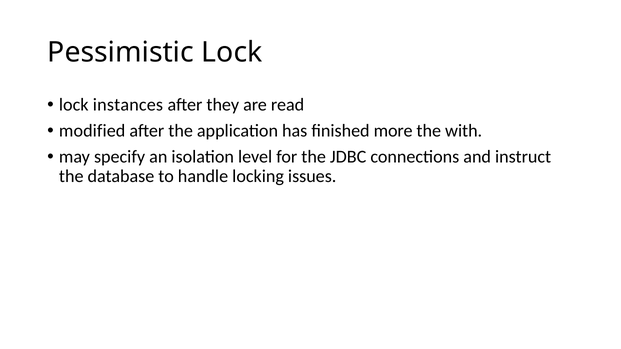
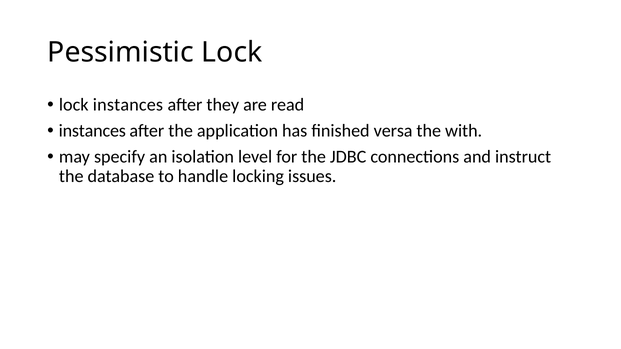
modified: modified -> instances (92, 131)
more: more -> versa (393, 131)
